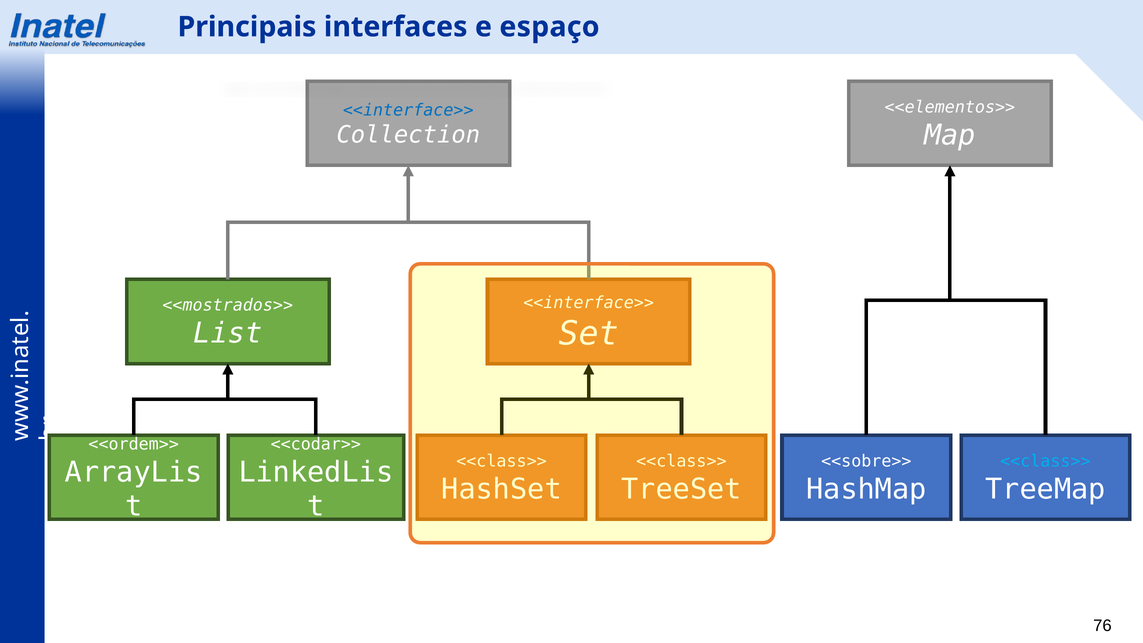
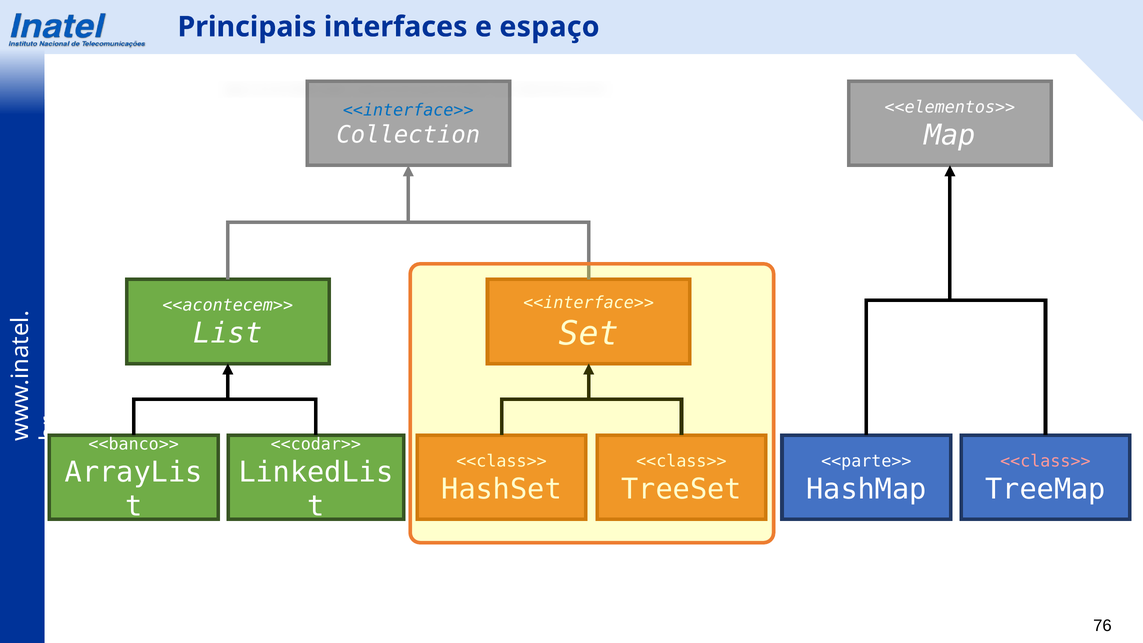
<<mostrados>>: <<mostrados>> -> <<acontecem>> (228, 305)
<<ordem>>: <<ordem>> -> <<banco>> (134, 444)
<<sobre>>: <<sobre>> -> <<parte>> (866, 461)
<<class>> colour: light blue -> pink (1045, 461)
